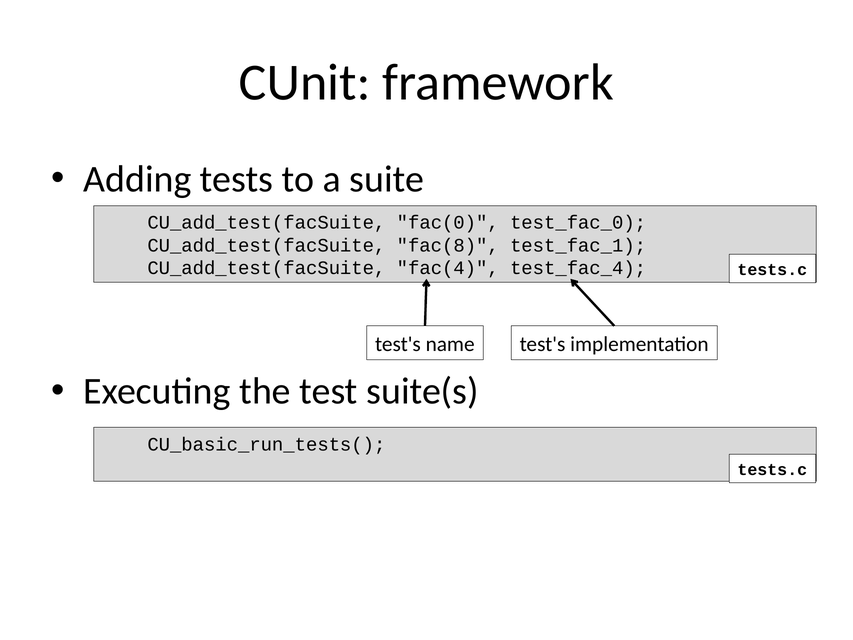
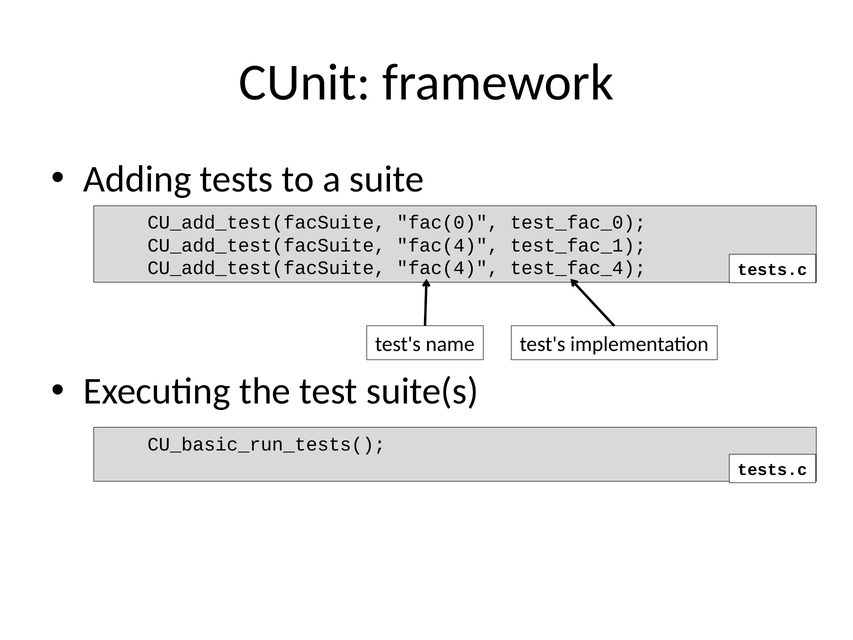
fac(8: fac(8 -> fac(4 (448, 245)
